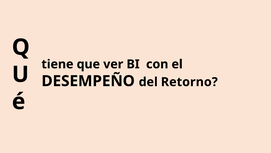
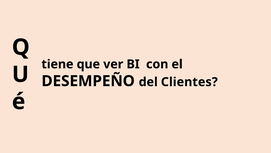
Retorno: Retorno -> Clientes (189, 82)
